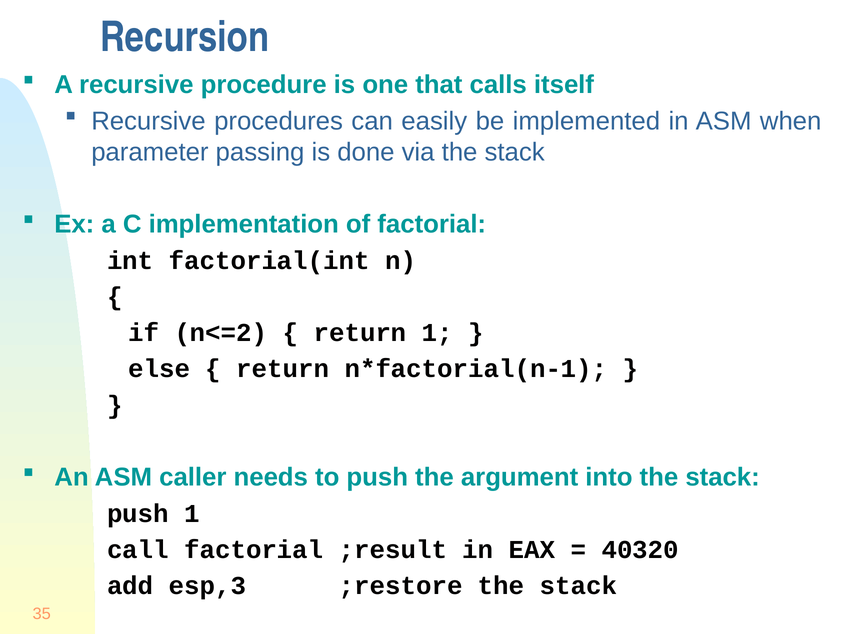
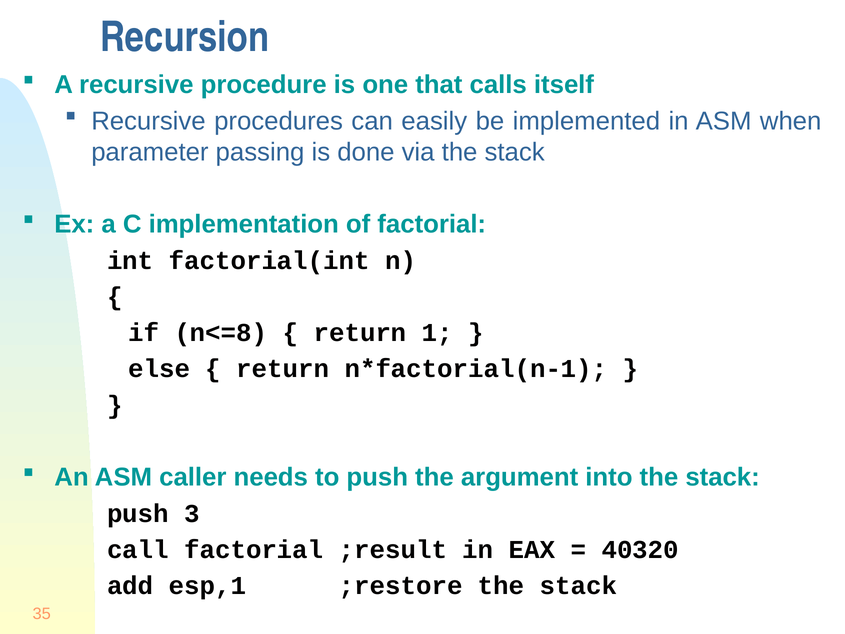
n<=2: n<=2 -> n<=8 (221, 333)
push 1: 1 -> 3 (192, 513)
esp,3: esp,3 -> esp,1 (208, 586)
